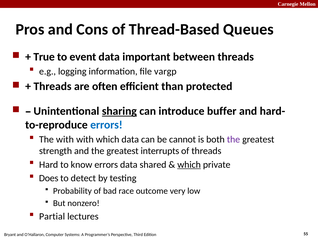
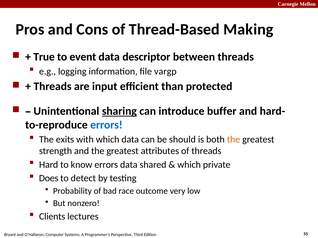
Queues: Queues -> Making (248, 30)
important: important -> descriptor (146, 57)
often: often -> input (105, 87)
The with: with -> exits (65, 140)
cannot: cannot -> should (182, 140)
the colour: purple -> orange (233, 140)
interrupts: interrupts -> attributes (160, 151)
which underline: present -> none (189, 165)
Partial: Partial -> Clients (52, 217)
